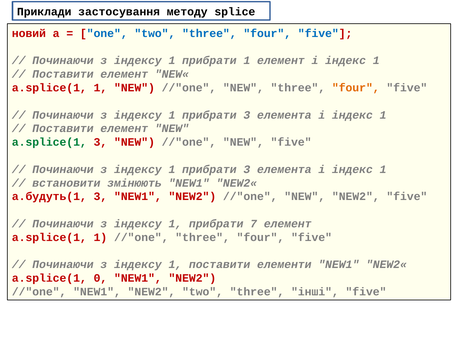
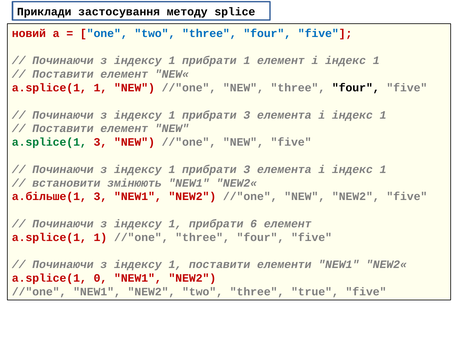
four colour: orange -> black (356, 88)
a.будуть(1: a.будуть(1 -> a.більше(1 (49, 197)
7: 7 -> 6 (254, 224)
інші: інші -> true (315, 292)
